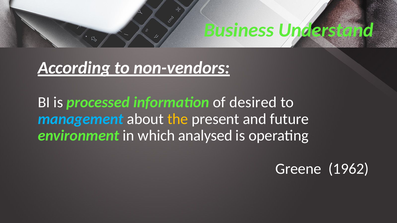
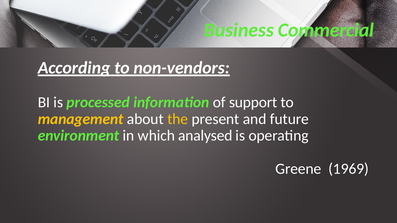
Understand: Understand -> Commercial (326, 30)
desired: desired -> support (253, 102)
management colour: light blue -> yellow (81, 119)
1962: 1962 -> 1969 (349, 169)
